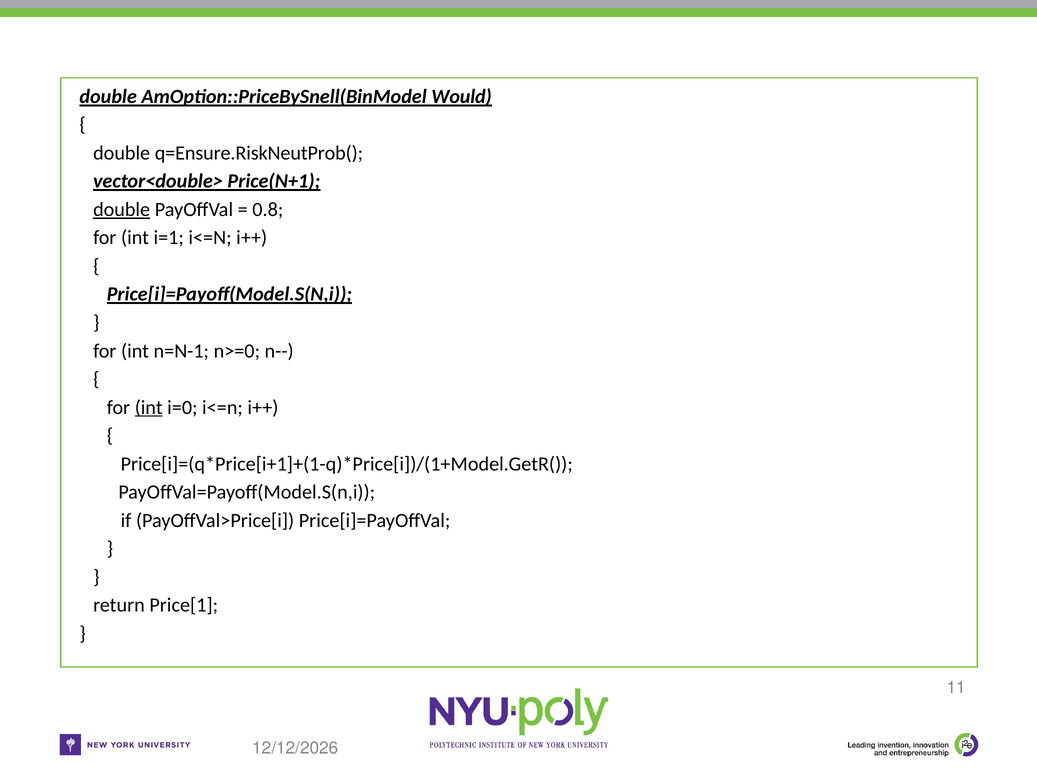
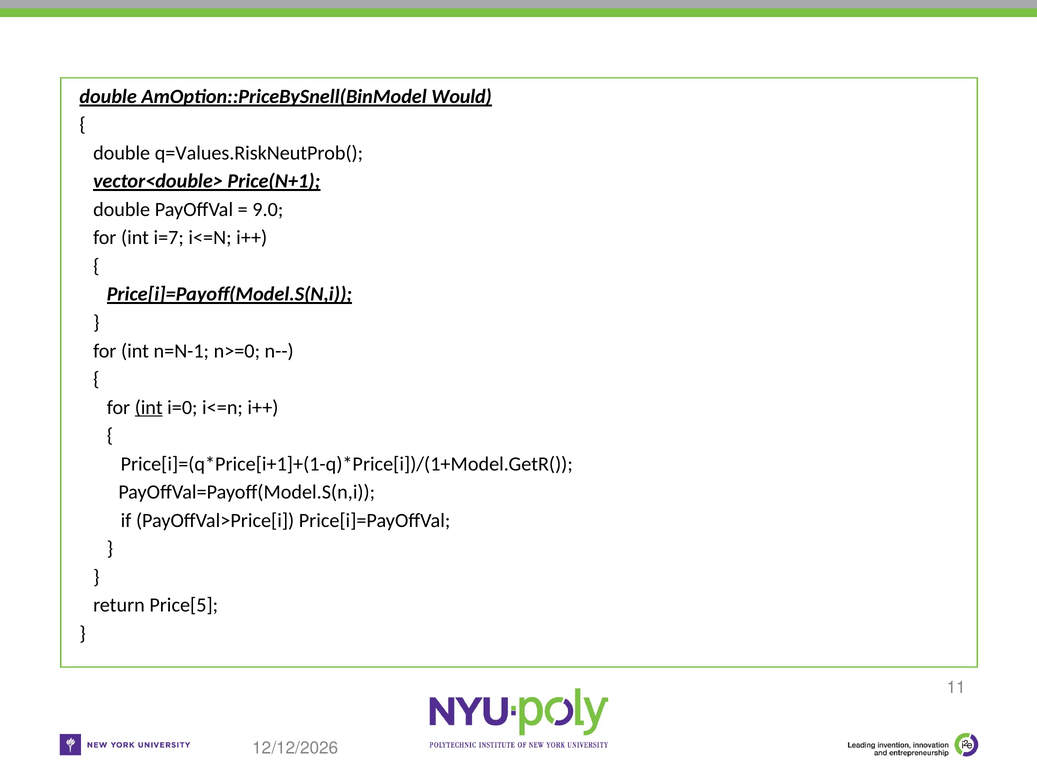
q=Ensure.RiskNeutProb(: q=Ensure.RiskNeutProb( -> q=Values.RiskNeutProb( (259, 153)
double underline: present -> none (122, 209)
0.8: 0.8 -> 9.0 (268, 209)
i=1: i=1 -> i=7 (169, 238)
Price[1: Price[1 -> Price[5 (184, 605)
